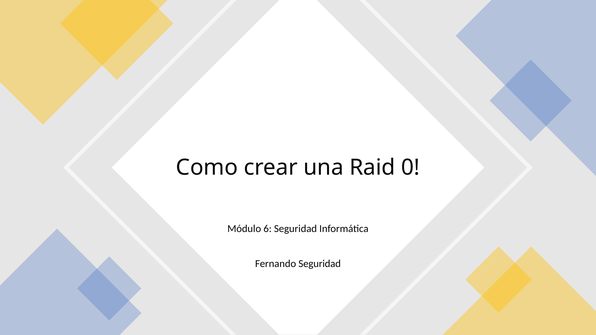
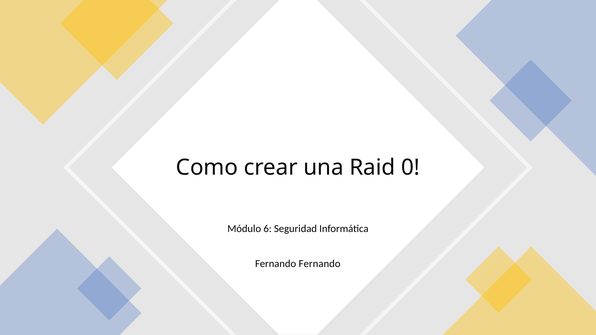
Fernando Seguridad: Seguridad -> Fernando (320, 264)
